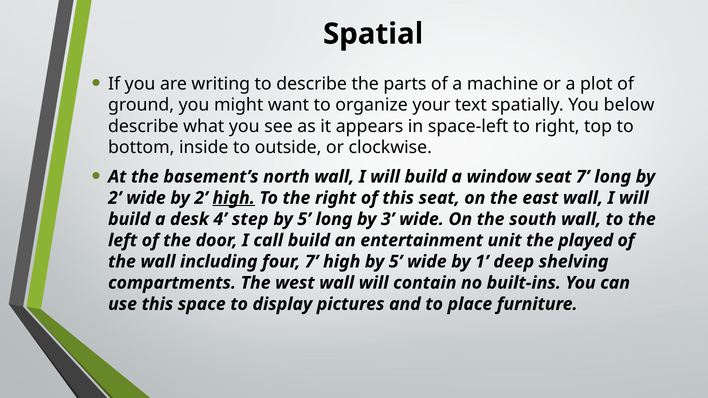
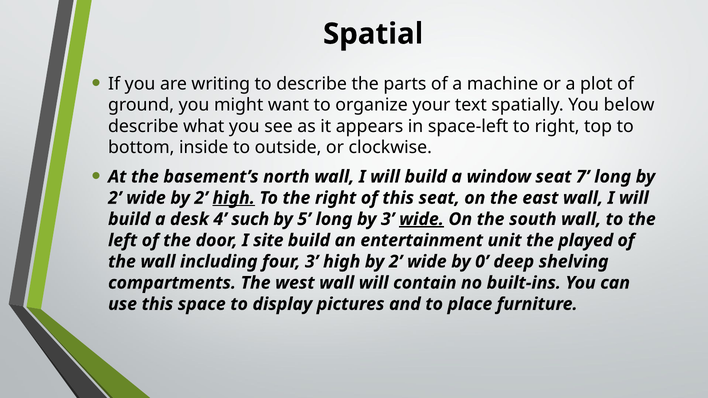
step: step -> such (250, 219)
wide underline: none -> present (422, 219)
call: call -> site (268, 241)
four 7: 7 -> 3 (312, 262)
high by 5: 5 -> 2 (396, 262)
1: 1 -> 0 (482, 262)
